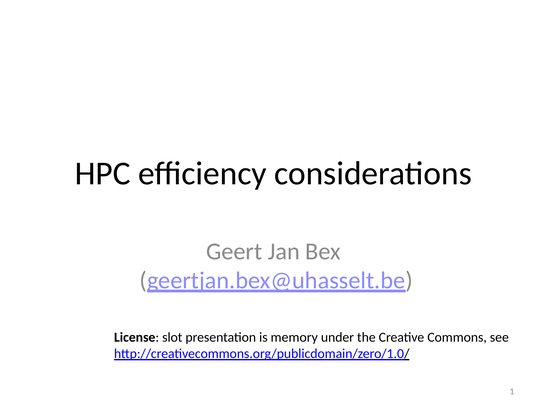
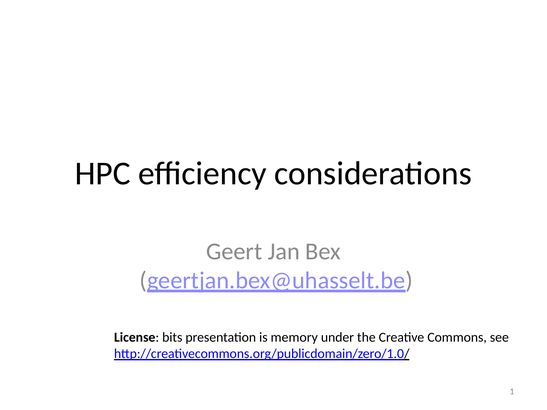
slot: slot -> bits (172, 338)
